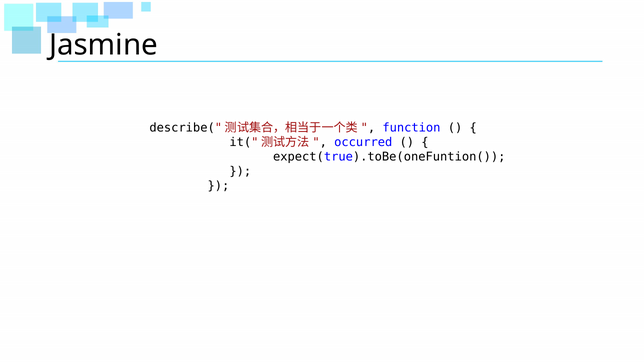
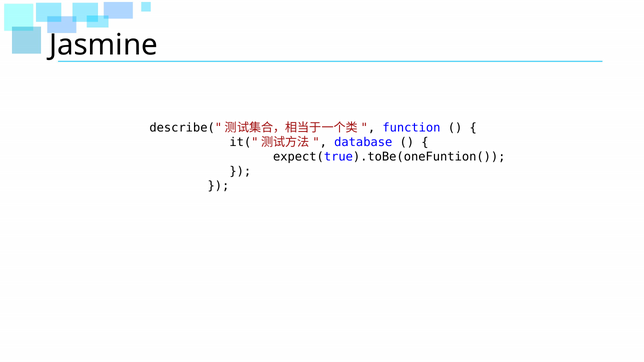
occurred: occurred -> database (363, 143)
